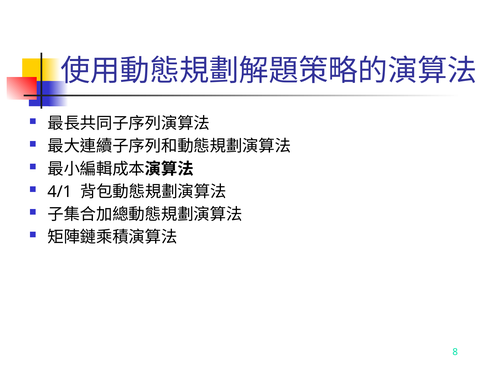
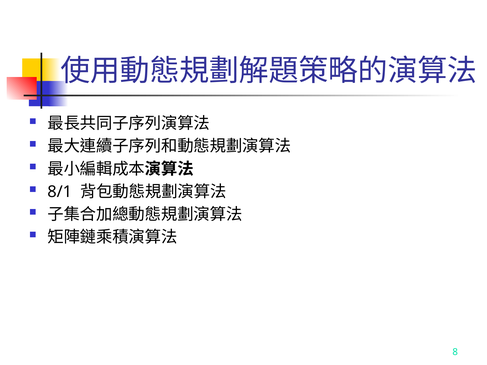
4/1: 4/1 -> 8/1 (60, 192)
